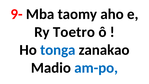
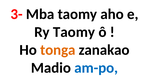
9-: 9- -> 3- (17, 14)
Ry Toetro: Toetro -> Taomy (74, 32)
tonga colour: blue -> orange (58, 50)
